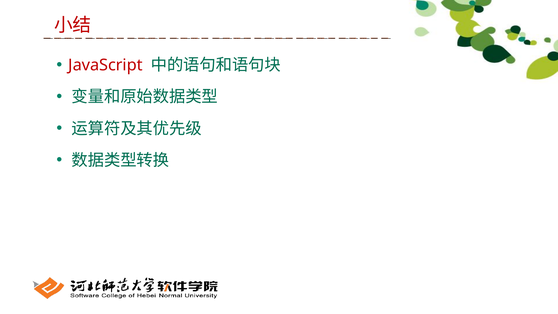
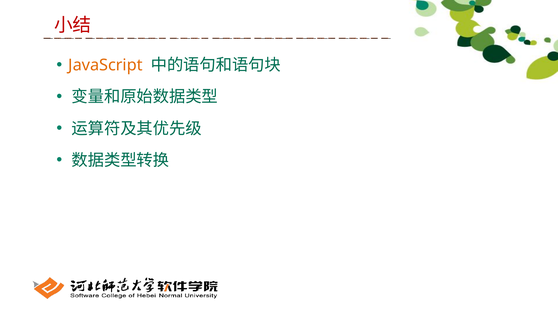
JavaScript colour: red -> orange (105, 65)
